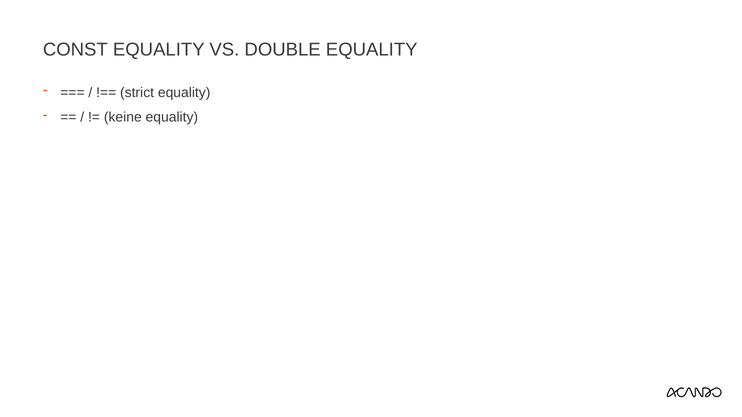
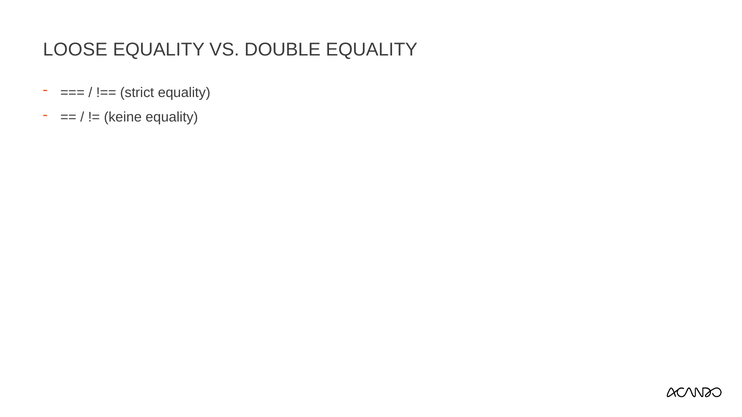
CONST: CONST -> LOOSE (75, 50)
